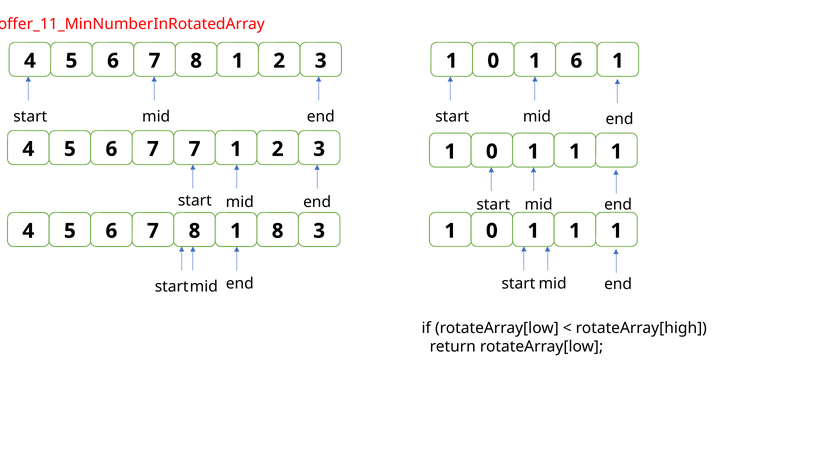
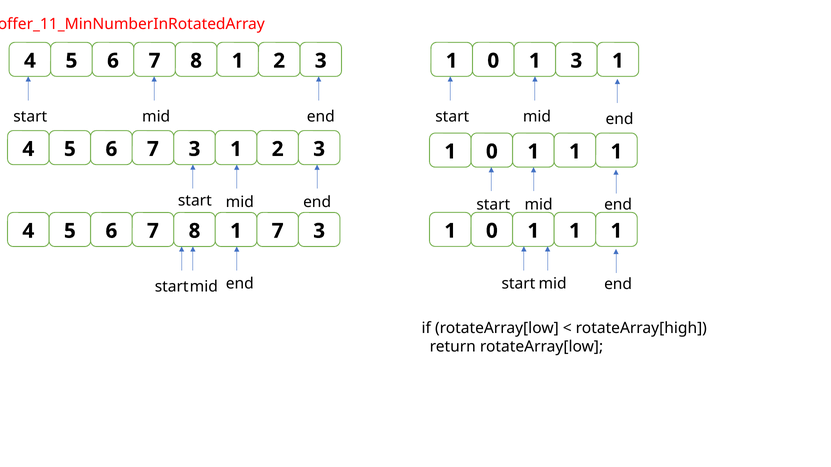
1 6: 6 -> 3 (576, 61)
6 7 7: 7 -> 3 (195, 149)
1 8: 8 -> 7 (278, 231)
